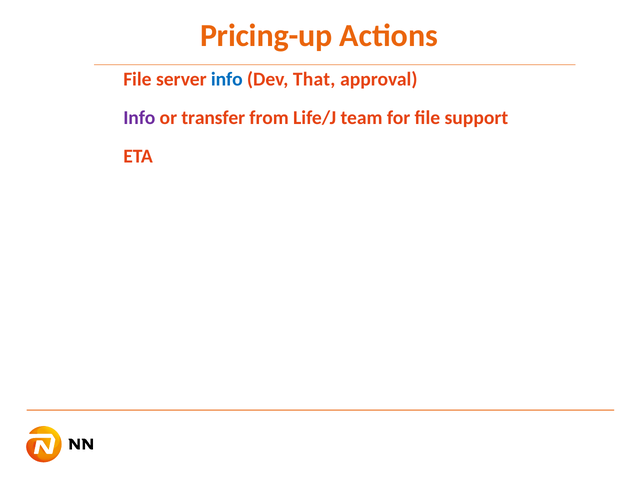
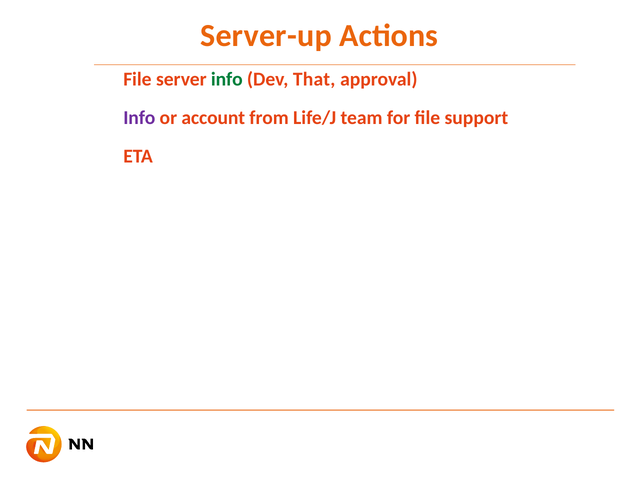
Pricing-up: Pricing-up -> Server-up (266, 36)
info colour: blue -> green (227, 79)
transfer: transfer -> account (213, 118)
